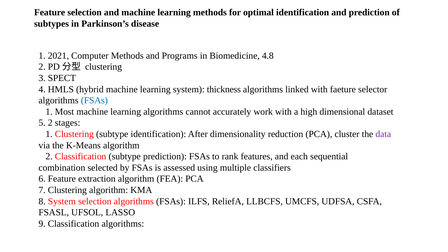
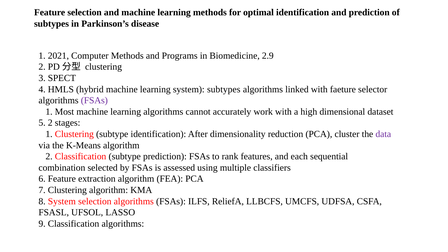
4.8: 4.8 -> 2.9 (268, 56)
system thickness: thickness -> subtypes (224, 89)
FSAs colour: blue -> purple (94, 100)
